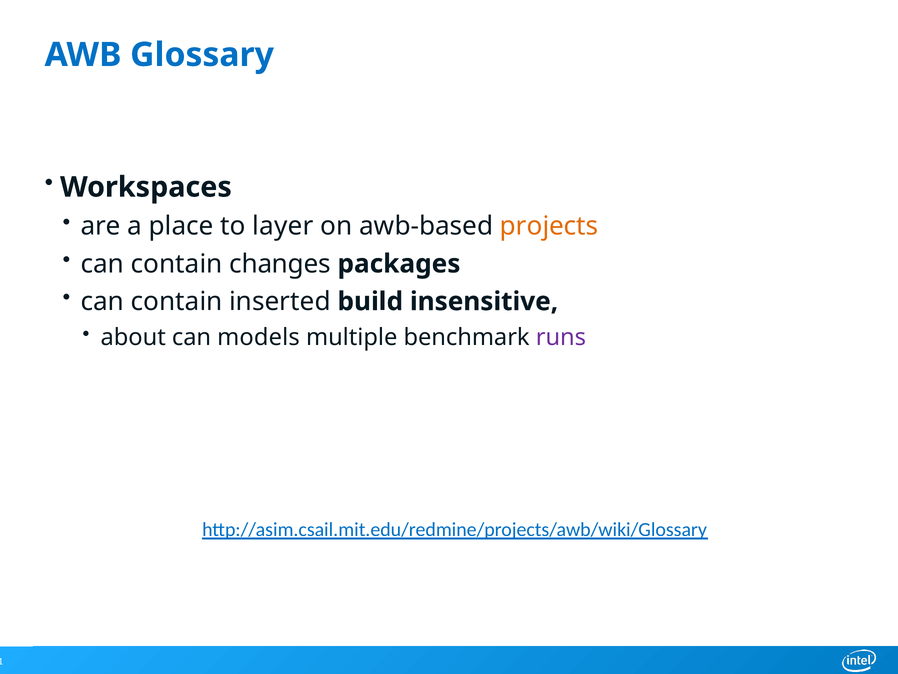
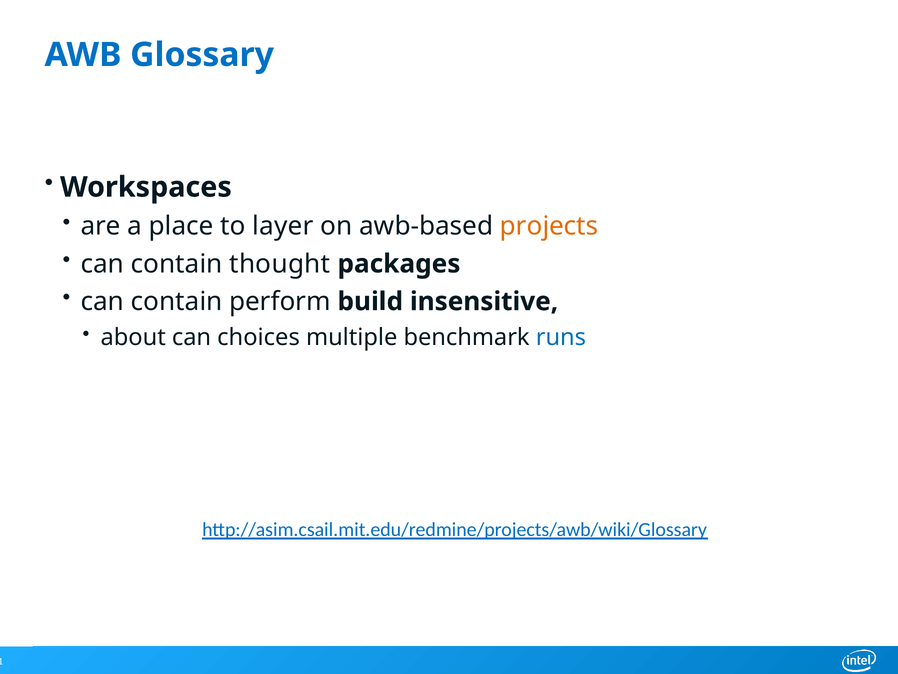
changes: changes -> thought (280, 264)
inserted: inserted -> perform (280, 301)
models: models -> choices (259, 337)
runs colour: purple -> blue (561, 337)
